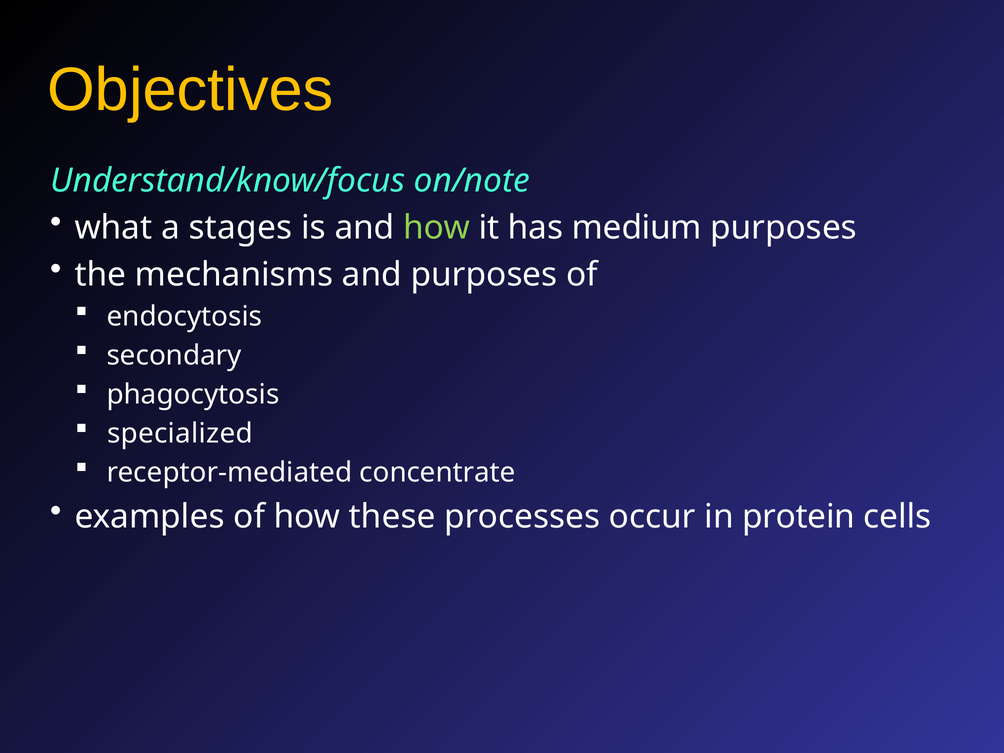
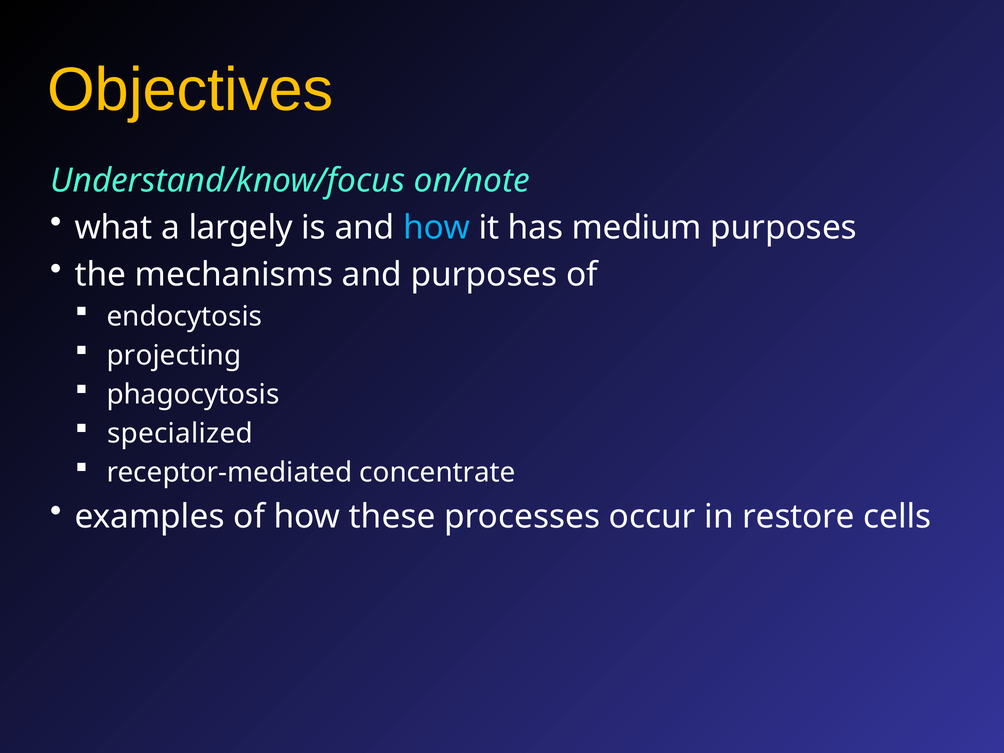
stages: stages -> largely (241, 228)
how colour: light green -> light blue (437, 228)
secondary: secondary -> projecting (174, 356)
protein: protein -> restore (799, 517)
